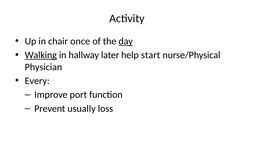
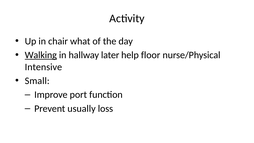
once: once -> what (80, 41)
day underline: present -> none (126, 41)
start: start -> floor (151, 55)
Physician: Physician -> Intensive (43, 67)
Every: Every -> Small (37, 81)
